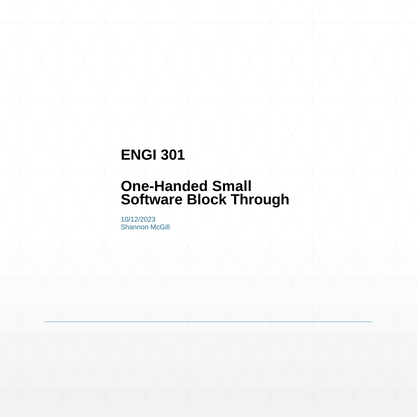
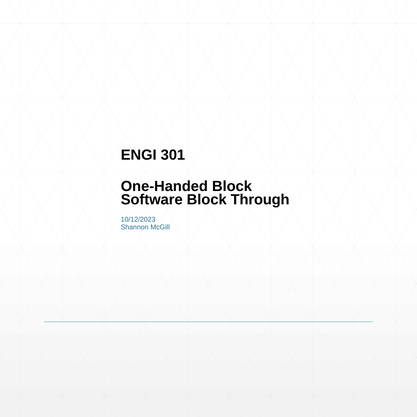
One-Handed Small: Small -> Block (232, 186)
